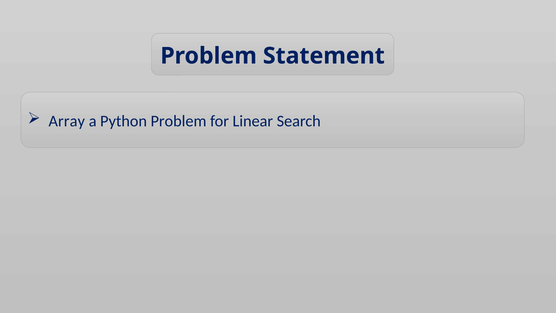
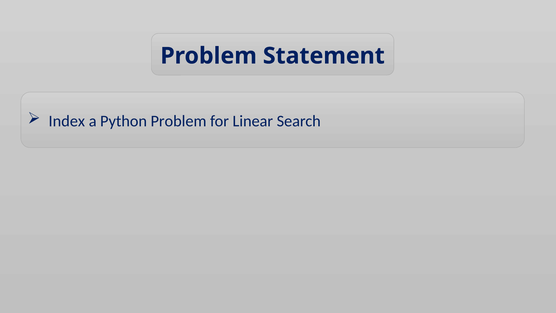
Array: Array -> Index (67, 121)
